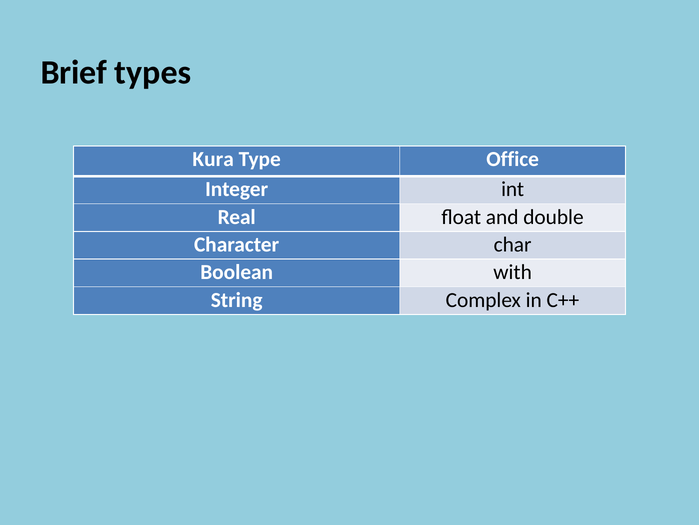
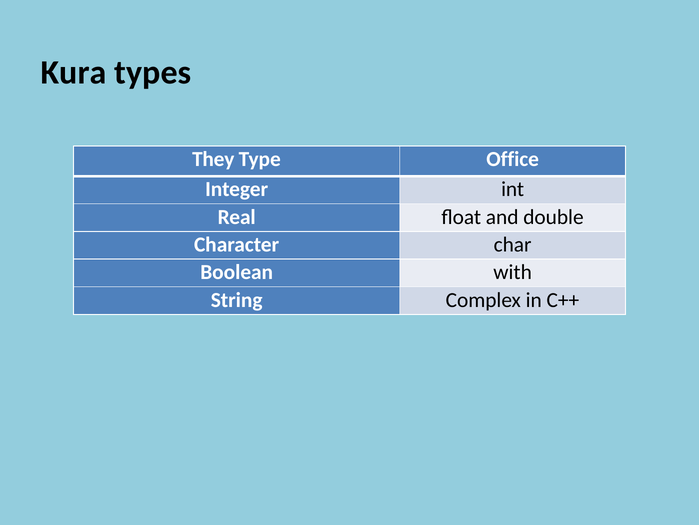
Brief: Brief -> Kura (74, 72)
Kura: Kura -> They (213, 159)
